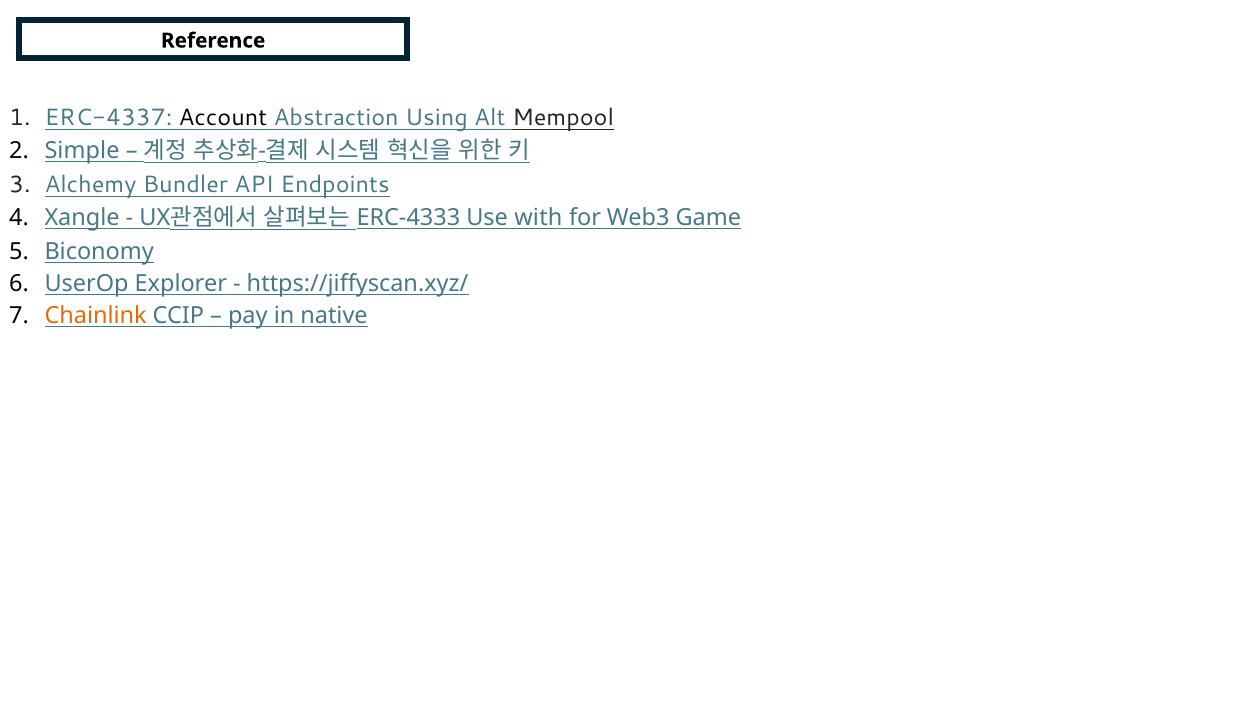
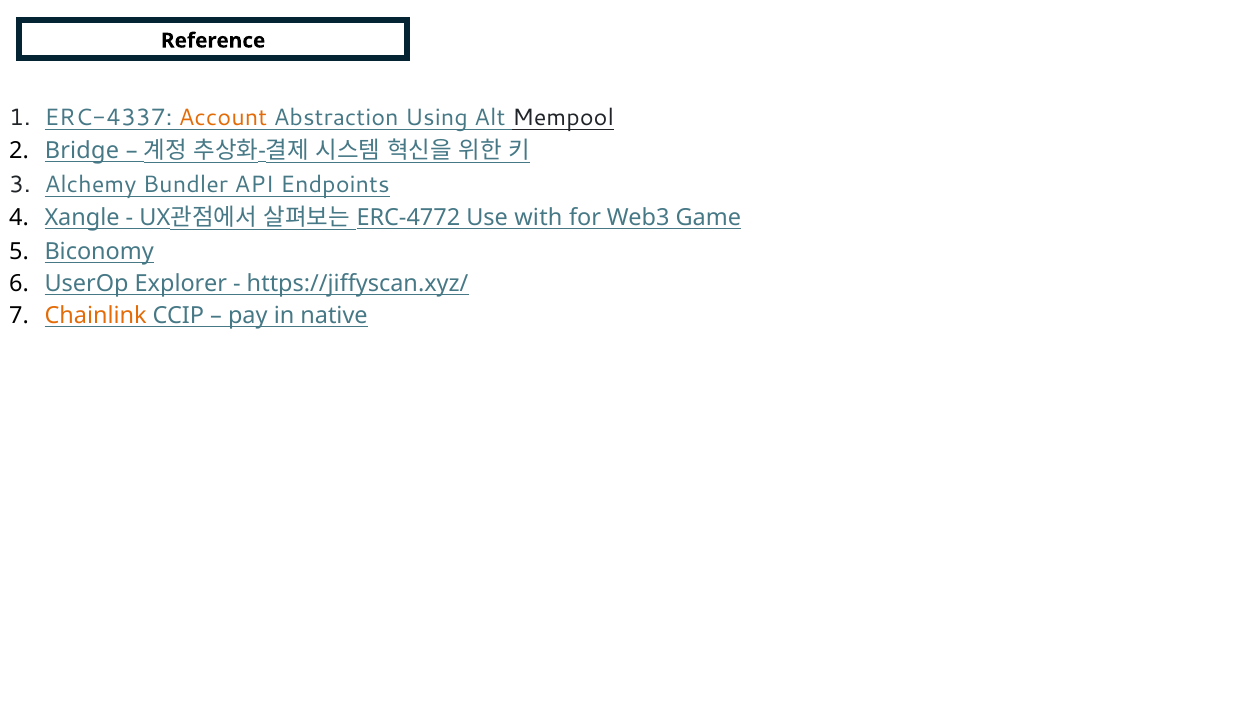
Account colour: black -> orange (223, 118)
Simple: Simple -> Bridge (82, 151)
ERC-4333: ERC-4333 -> ERC-4772 (408, 218)
